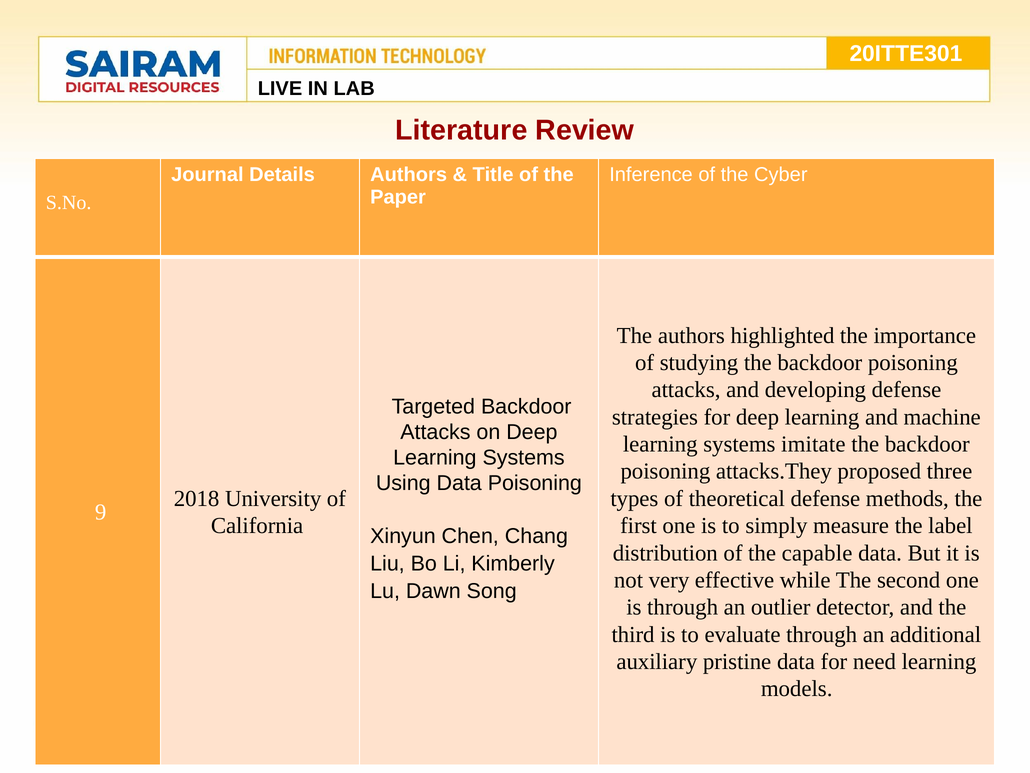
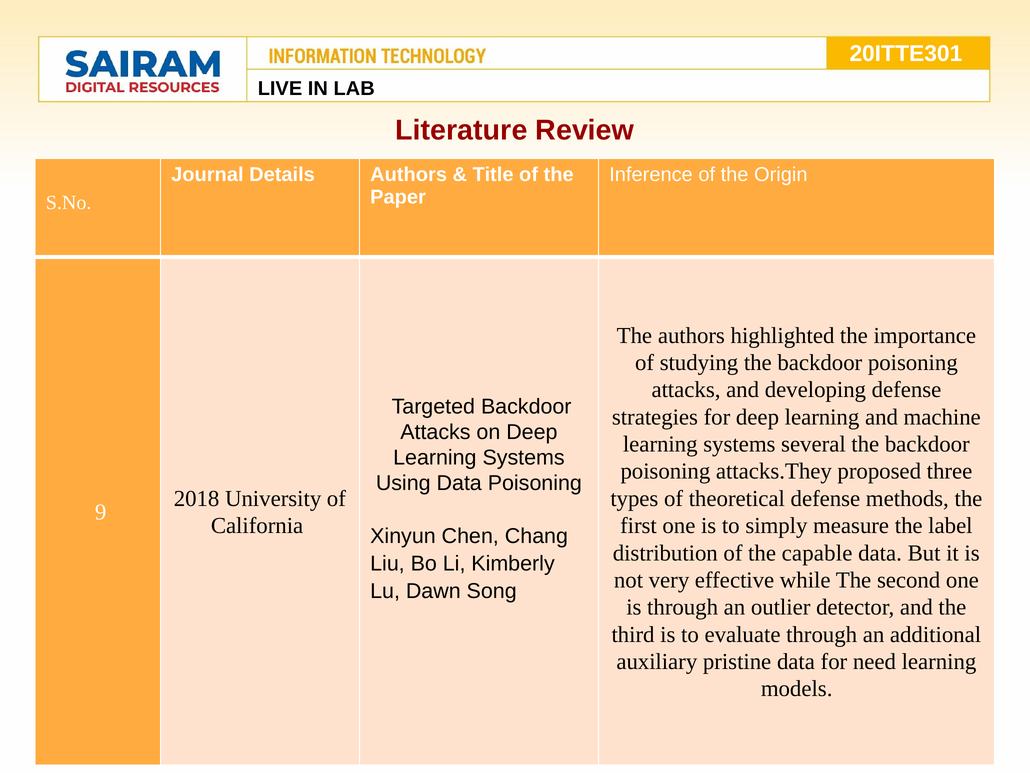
Cyber: Cyber -> Origin (781, 174)
imitate: imitate -> several (813, 444)
